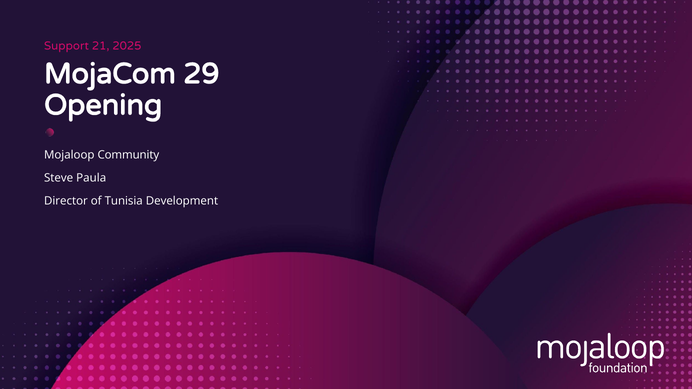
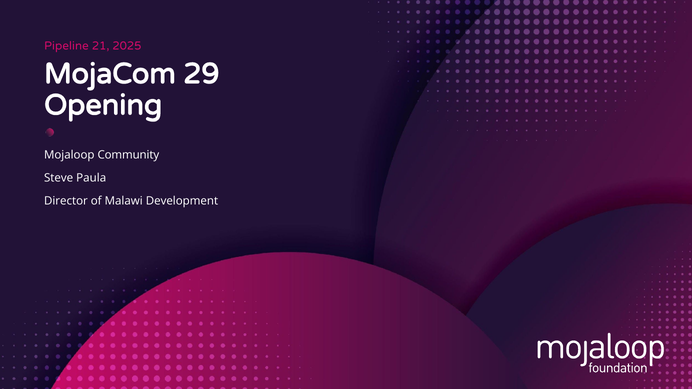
Support: Support -> Pipeline (66, 46)
Tunisia: Tunisia -> Malawi (124, 201)
